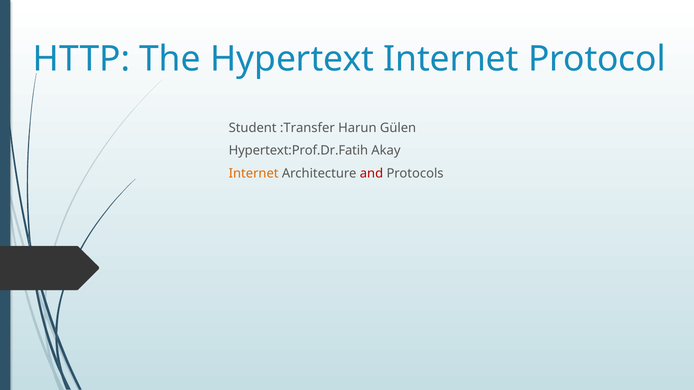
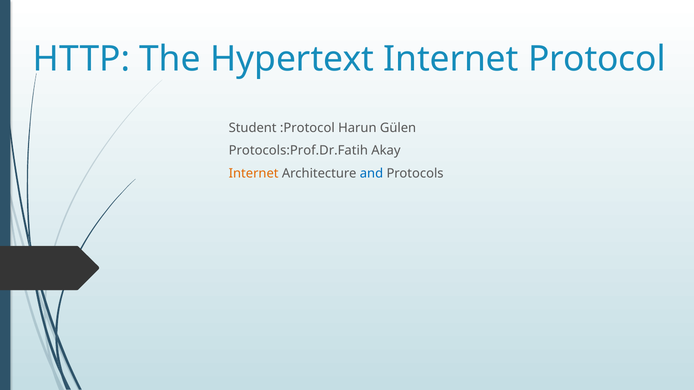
:Transfer: :Transfer -> :Protocol (307, 128)
Hypertext:Prof.Dr.Fatih: Hypertext:Prof.Dr.Fatih -> Protocols:Prof.Dr.Fatih (298, 151)
and colour: red -> blue (371, 174)
